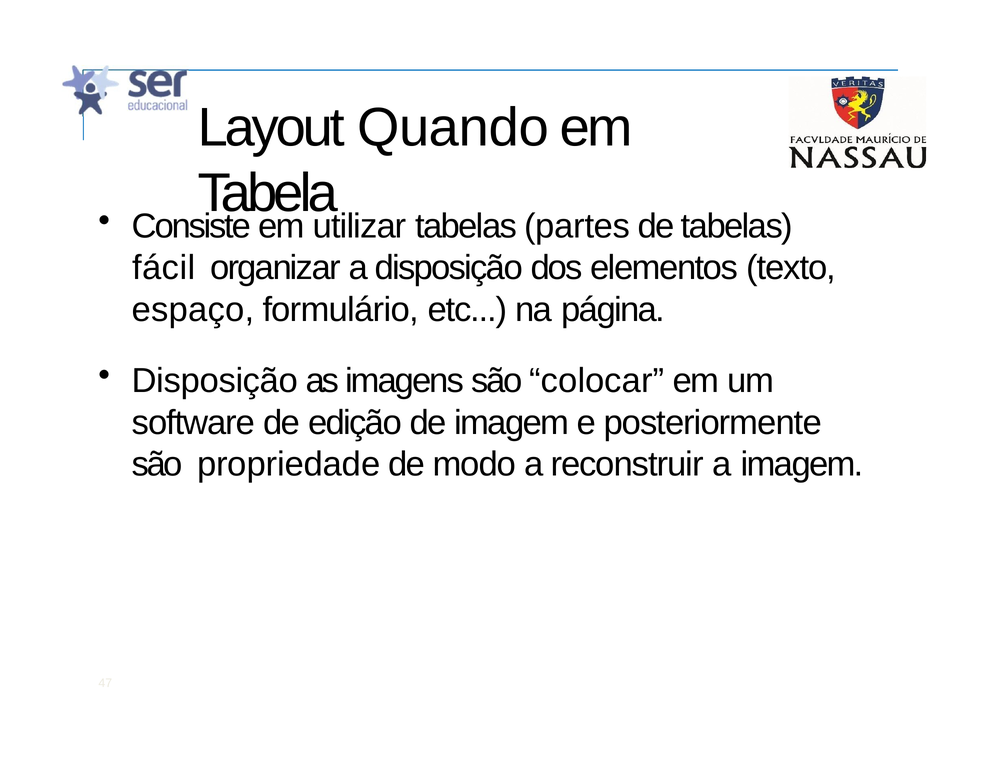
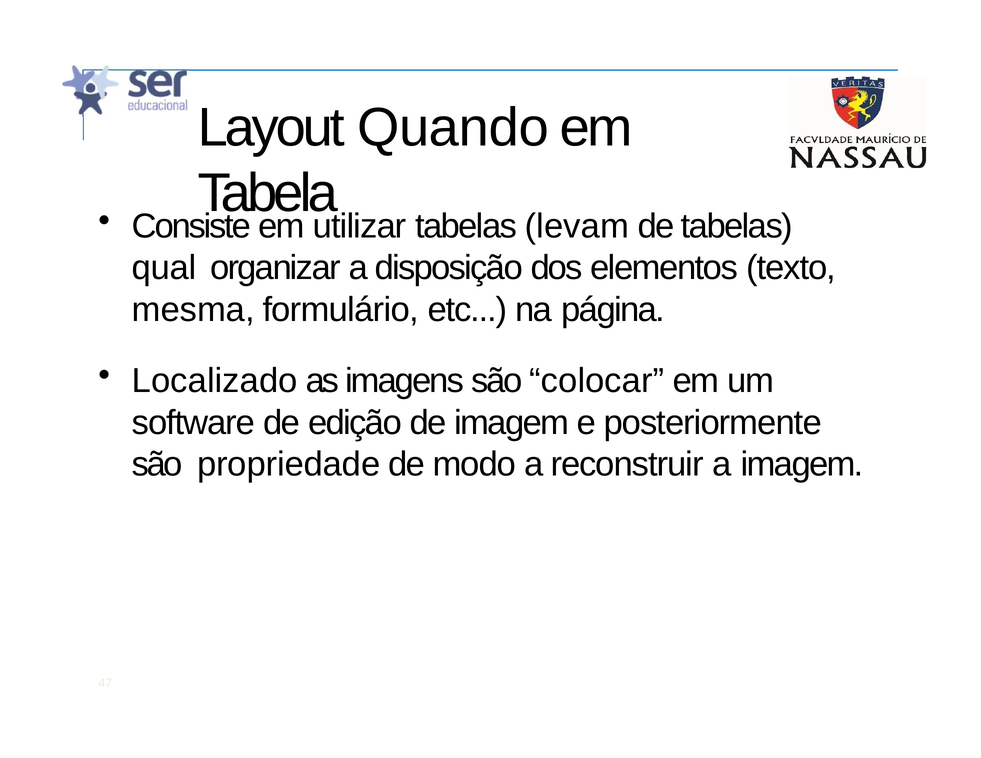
partes: partes -> levam (577, 226)
fácil: fácil -> qual (164, 268)
espaço: espaço -> mesma (193, 310)
Disposição: Disposição -> Localizado (215, 381)
